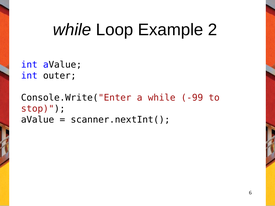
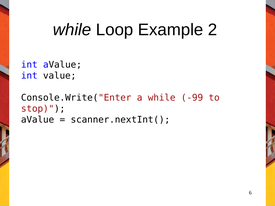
outer: outer -> value (60, 76)
